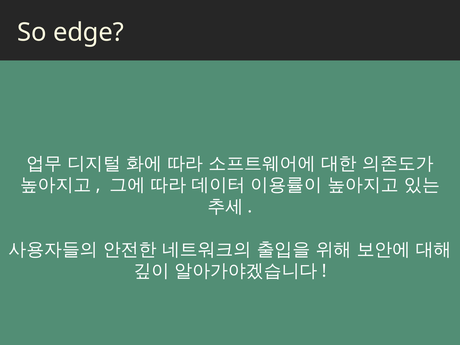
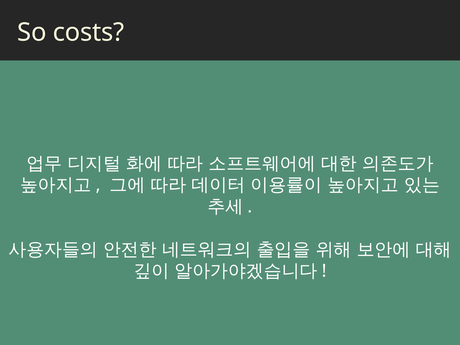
edge: edge -> costs (89, 32)
